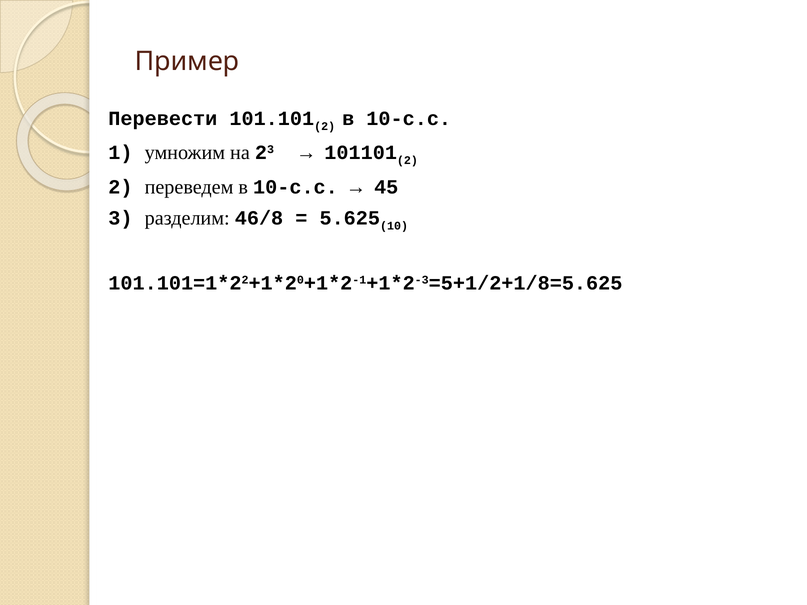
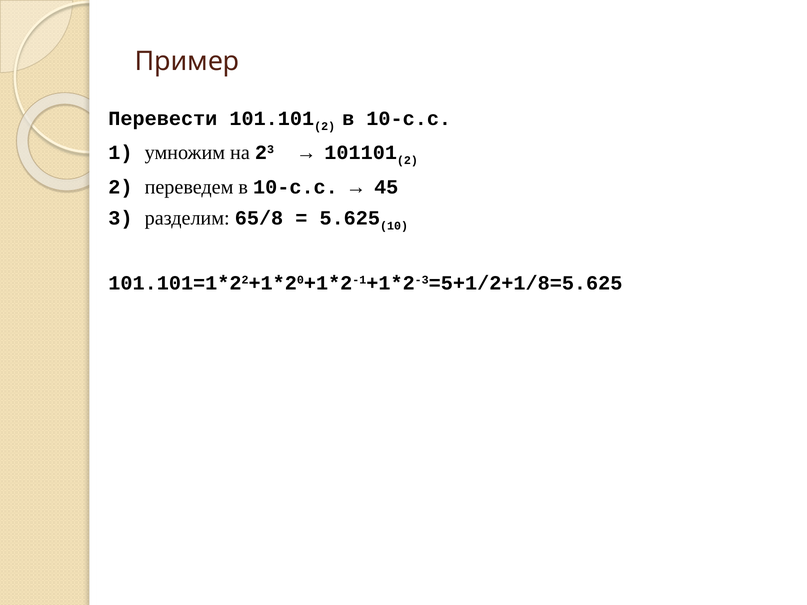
46/8: 46/8 -> 65/8 (259, 218)
